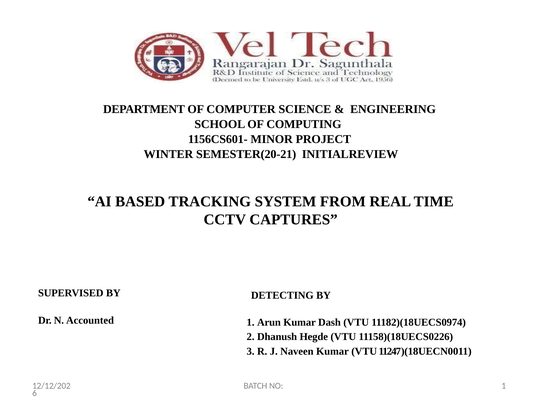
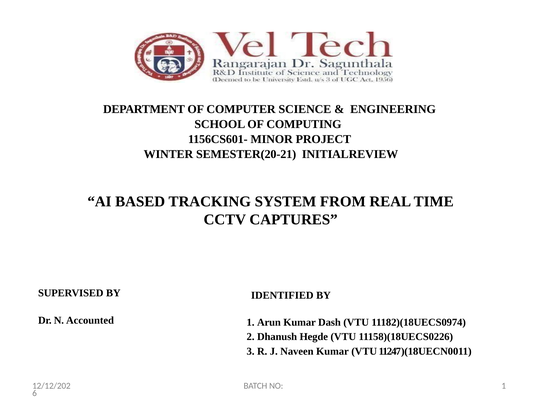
DETECTING: DETECTING -> IDENTIFIED (282, 295)
